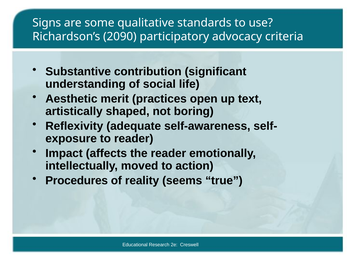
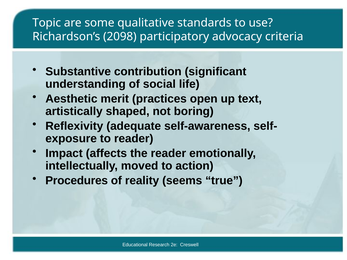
Signs: Signs -> Topic (47, 23)
2090: 2090 -> 2098 (120, 37)
